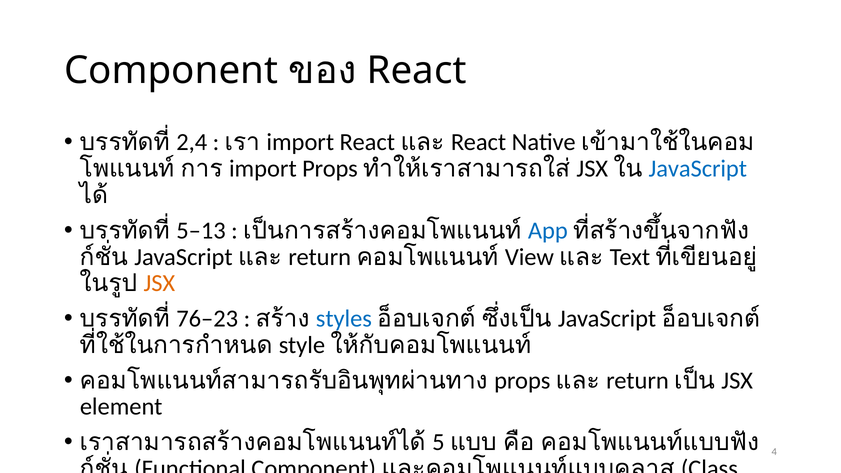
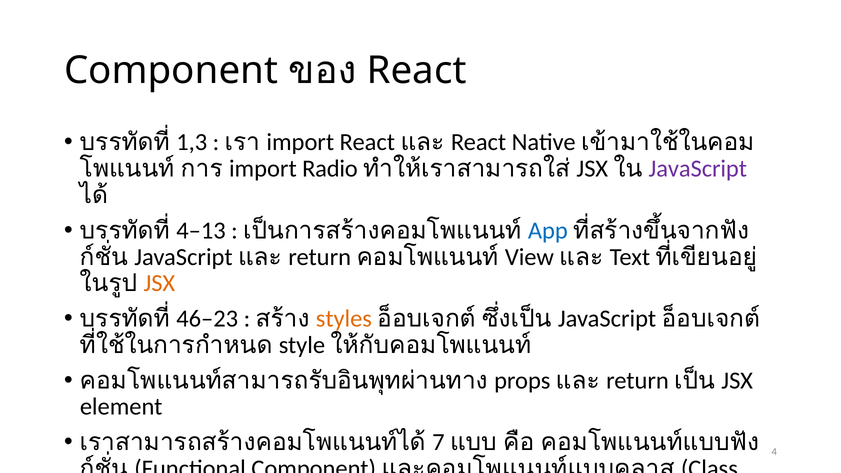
2,4: 2,4 -> 1,3 (192, 142)
import Props: Props -> Radio (330, 169)
JavaScript colour: blue -> purple (698, 169)
5–13: 5–13 -> 4–13 (201, 230)
76–23: 76–23 -> 46–23 (207, 319)
styles colour: blue -> orange (344, 319)
5: 5 -> 7 (438, 442)
